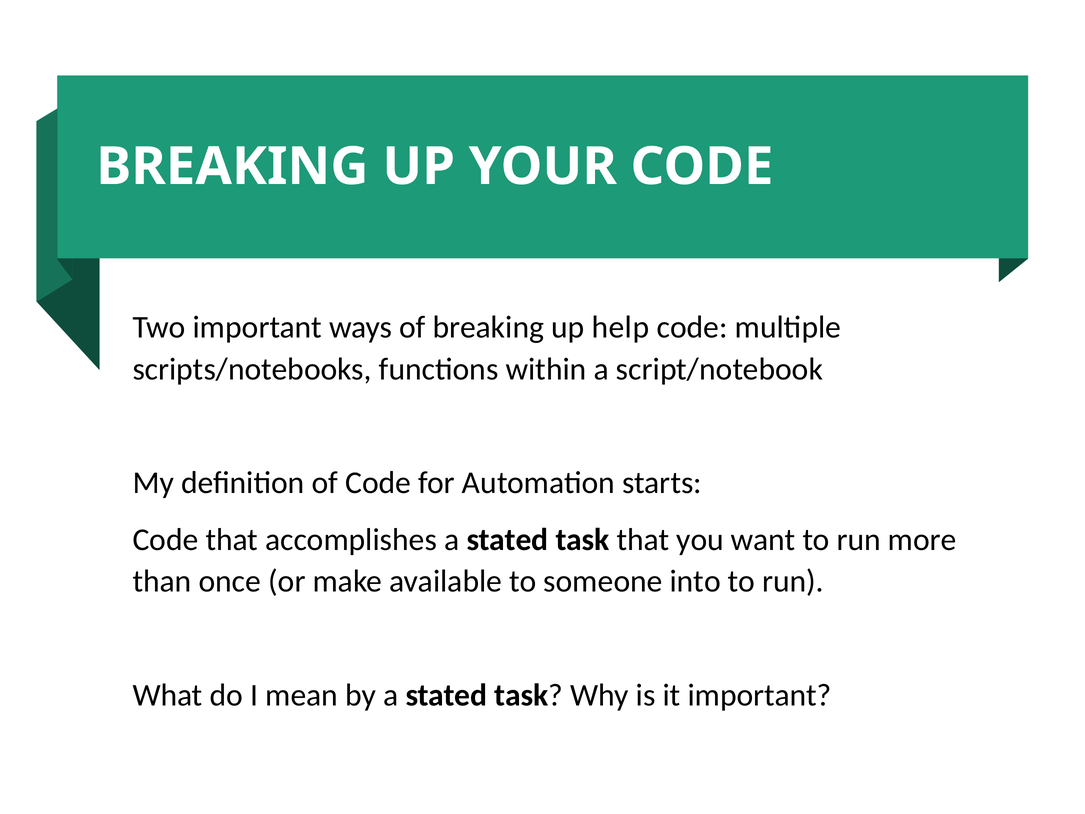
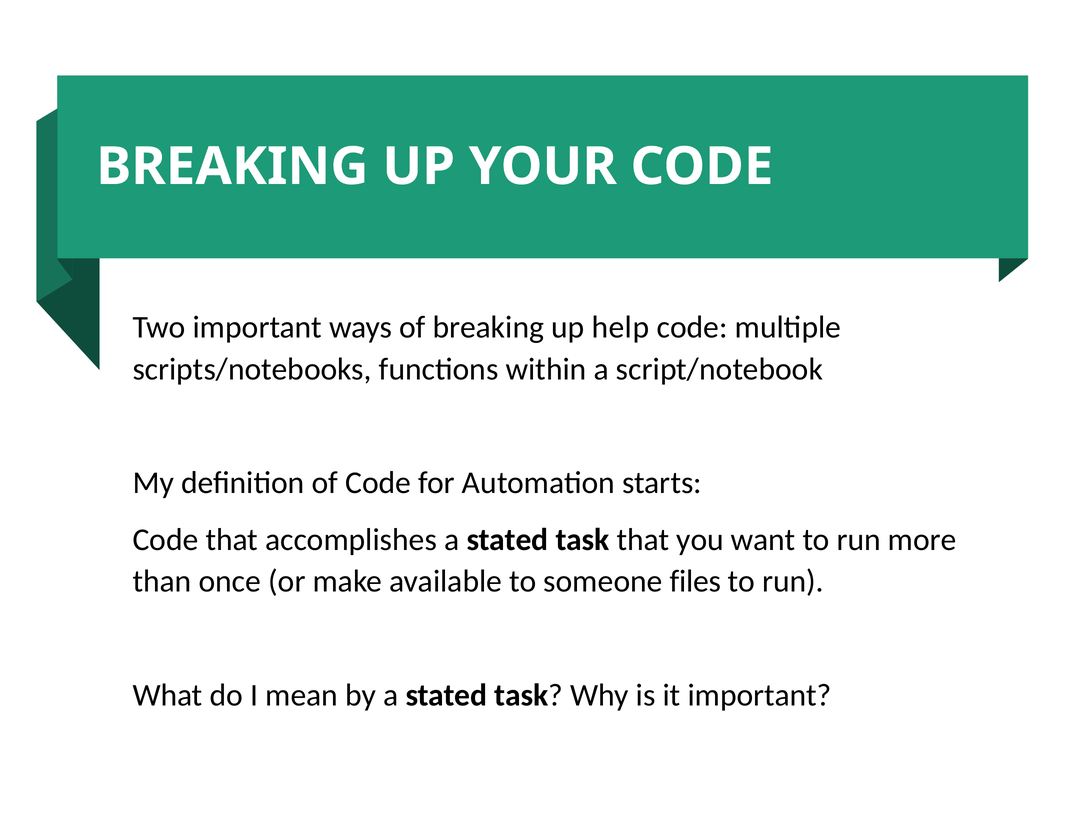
into: into -> files (695, 581)
